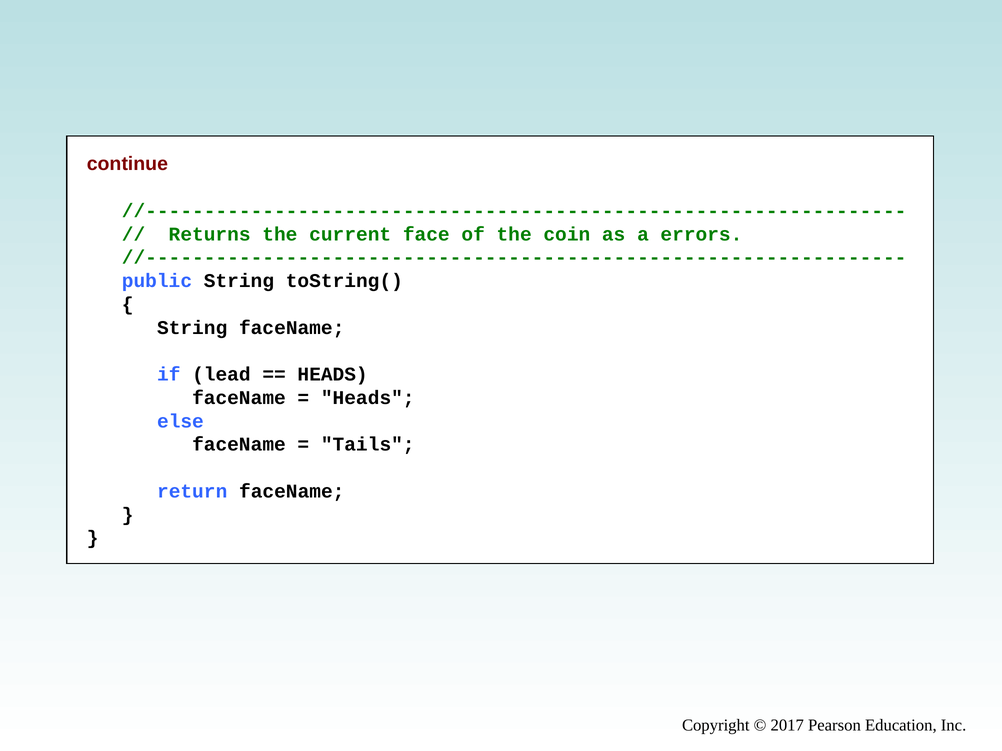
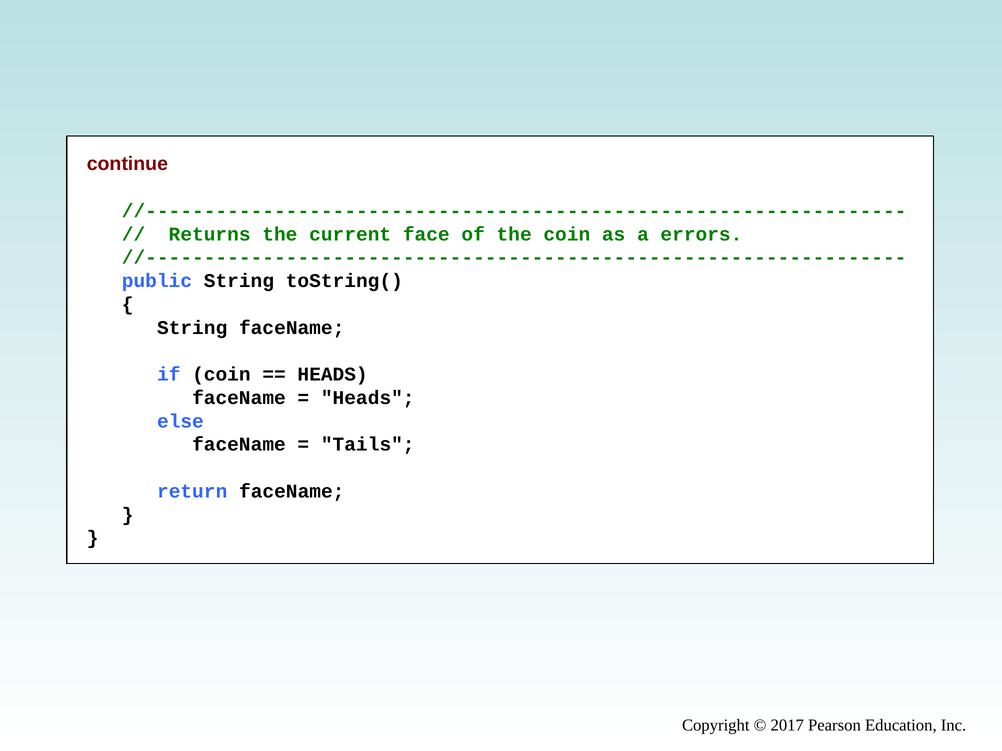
if lead: lead -> coin (221, 375)
